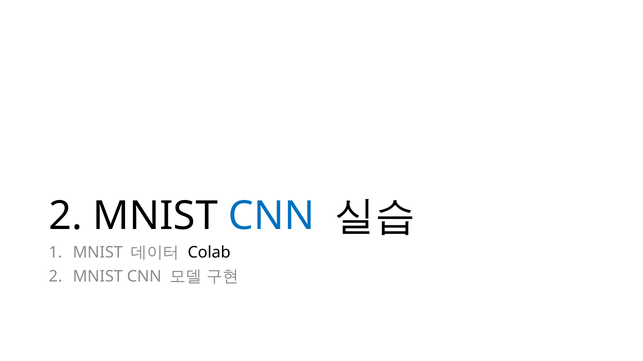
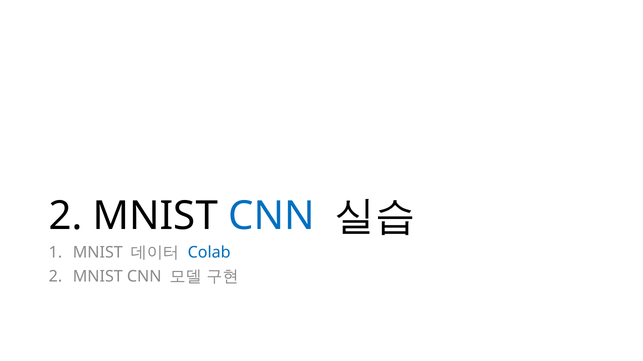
Colab colour: black -> blue (209, 253)
